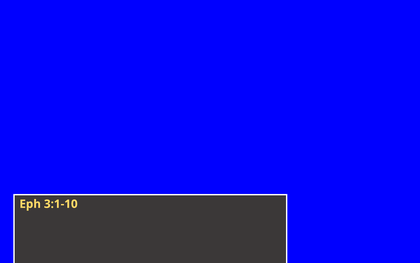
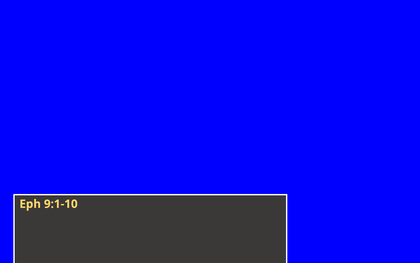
3:1-10: 3:1-10 -> 9:1-10 (61, 204)
